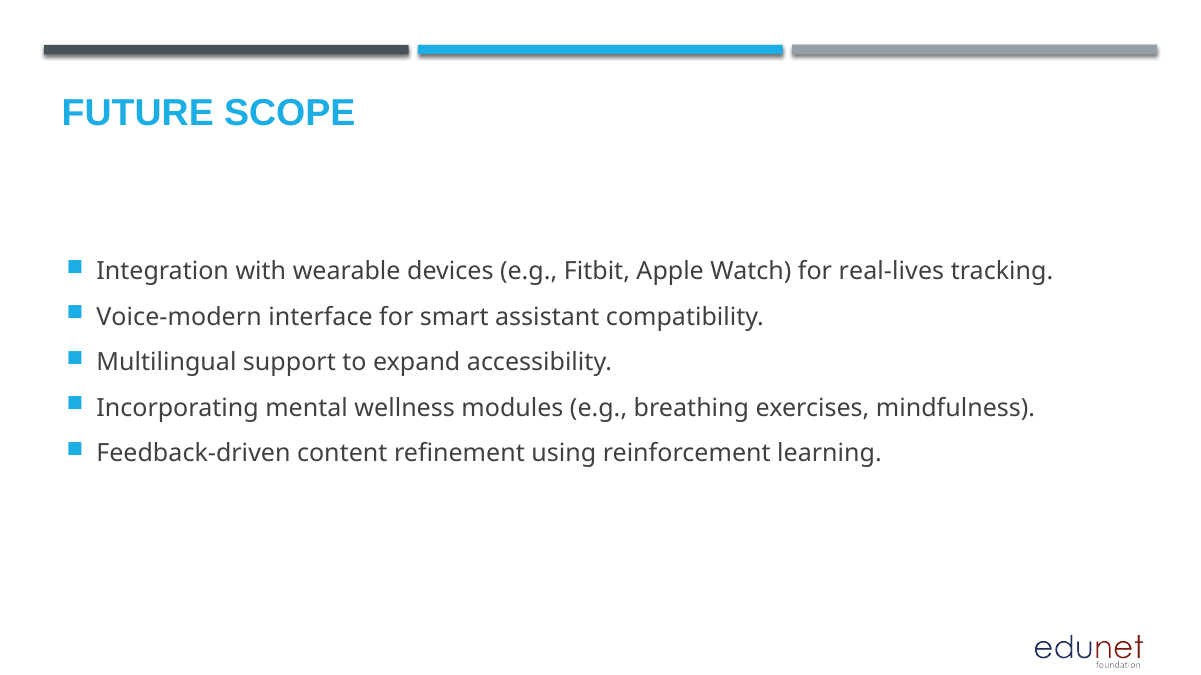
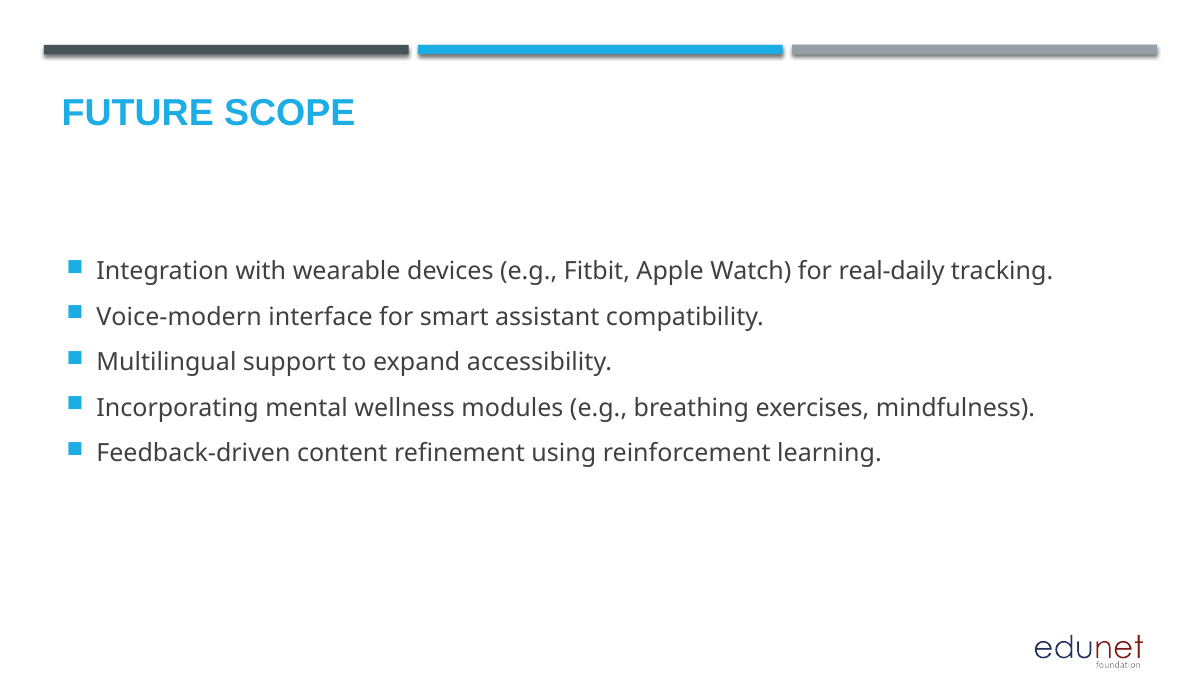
real-lives: real-lives -> real-daily (892, 272)
